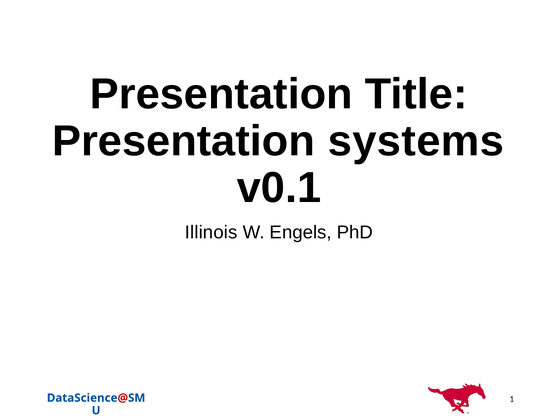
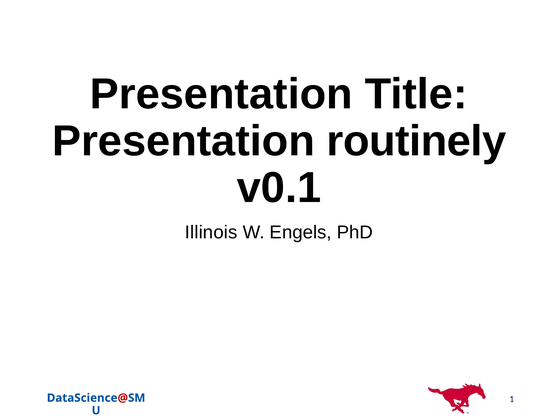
systems: systems -> routinely (416, 141)
